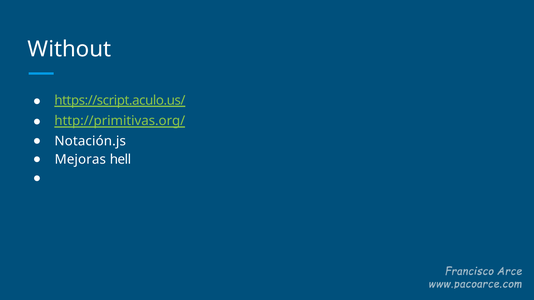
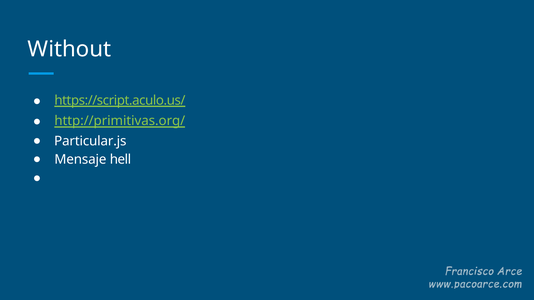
Notación.js: Notación.js -> Particular.js (90, 141)
Mejoras: Mejoras -> Mensaje (80, 160)
